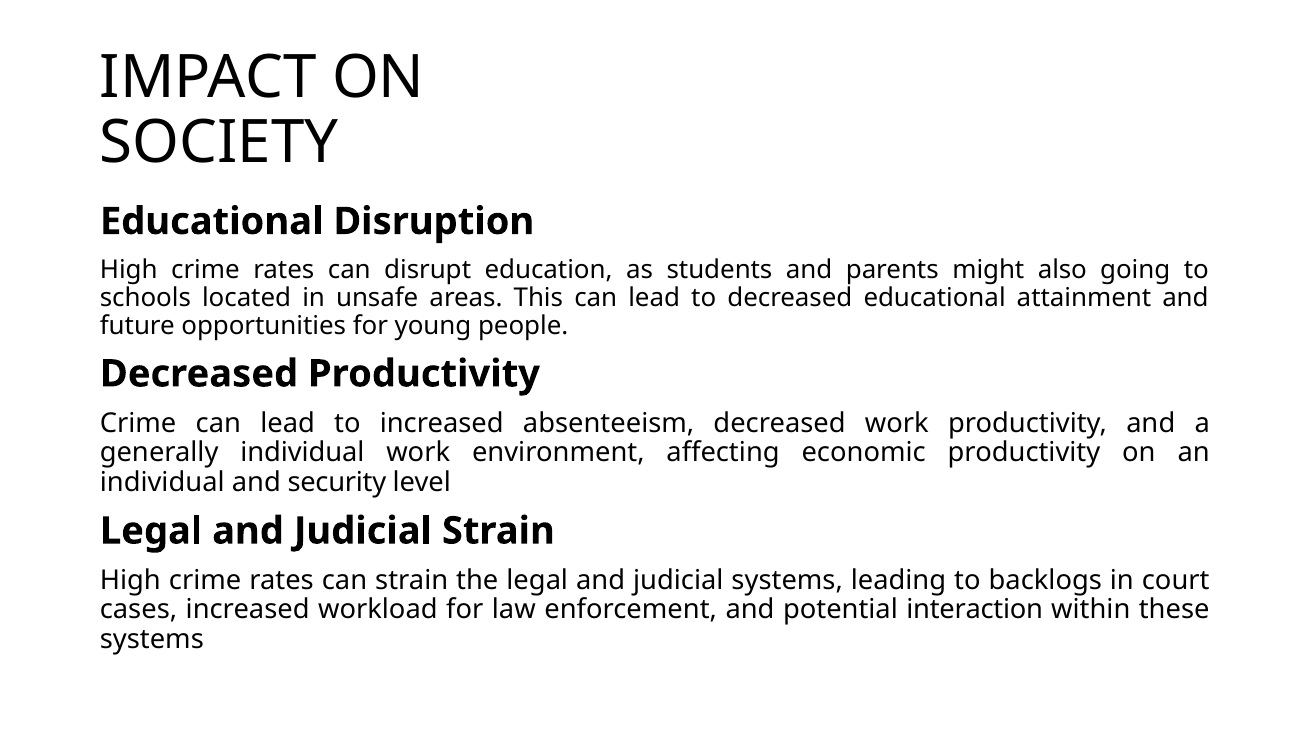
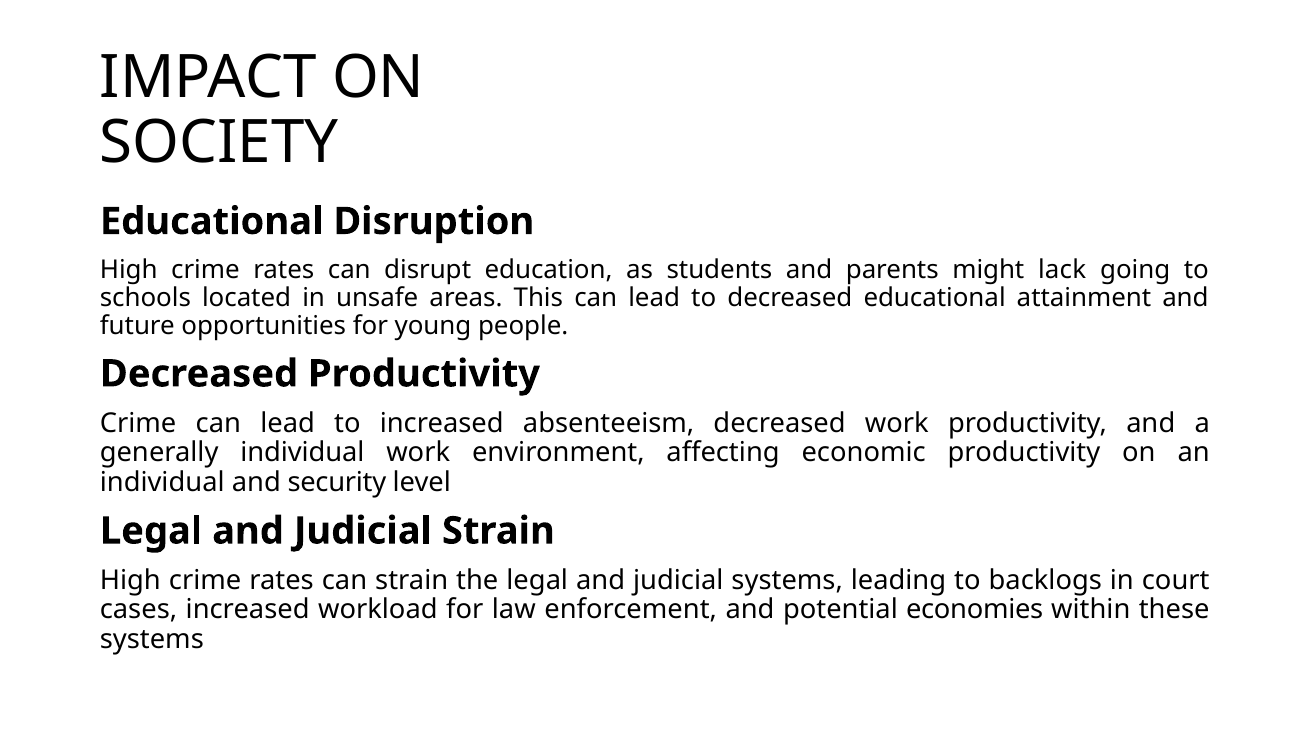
also: also -> lack (1062, 270)
interaction: interaction -> economies (975, 609)
